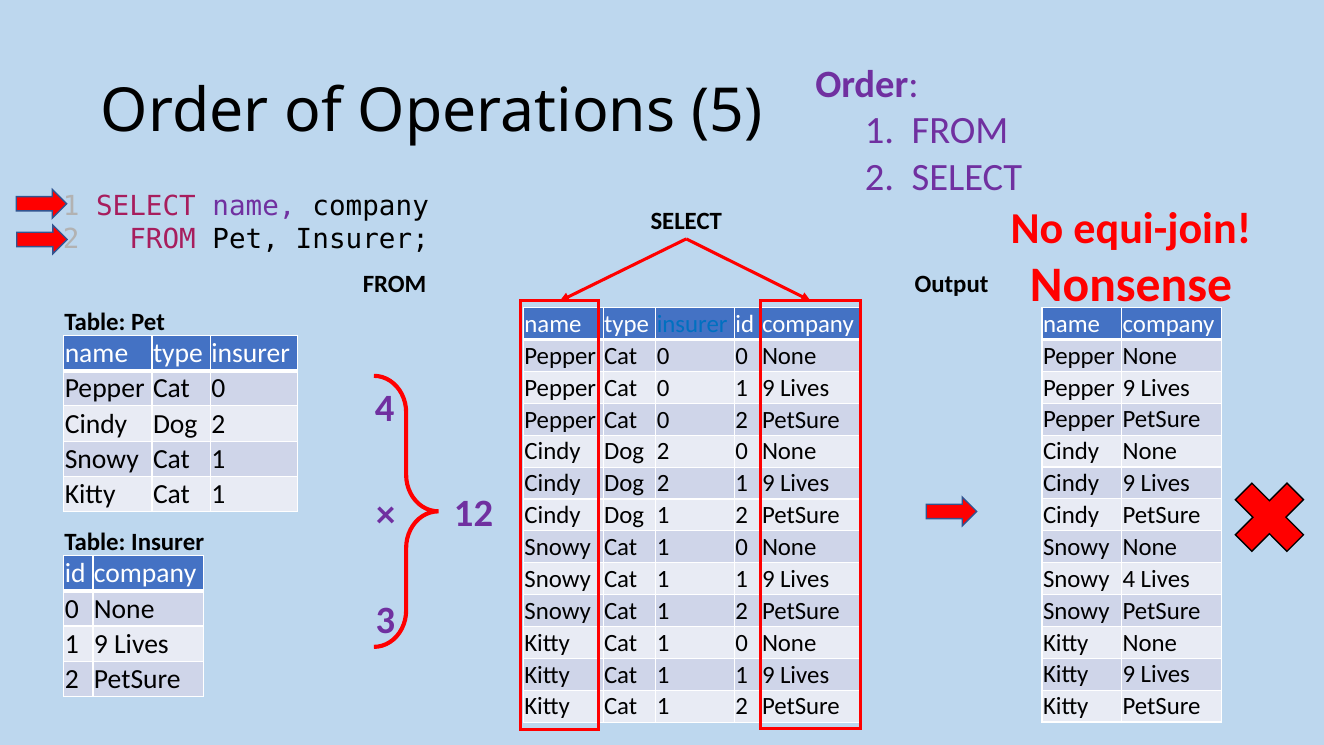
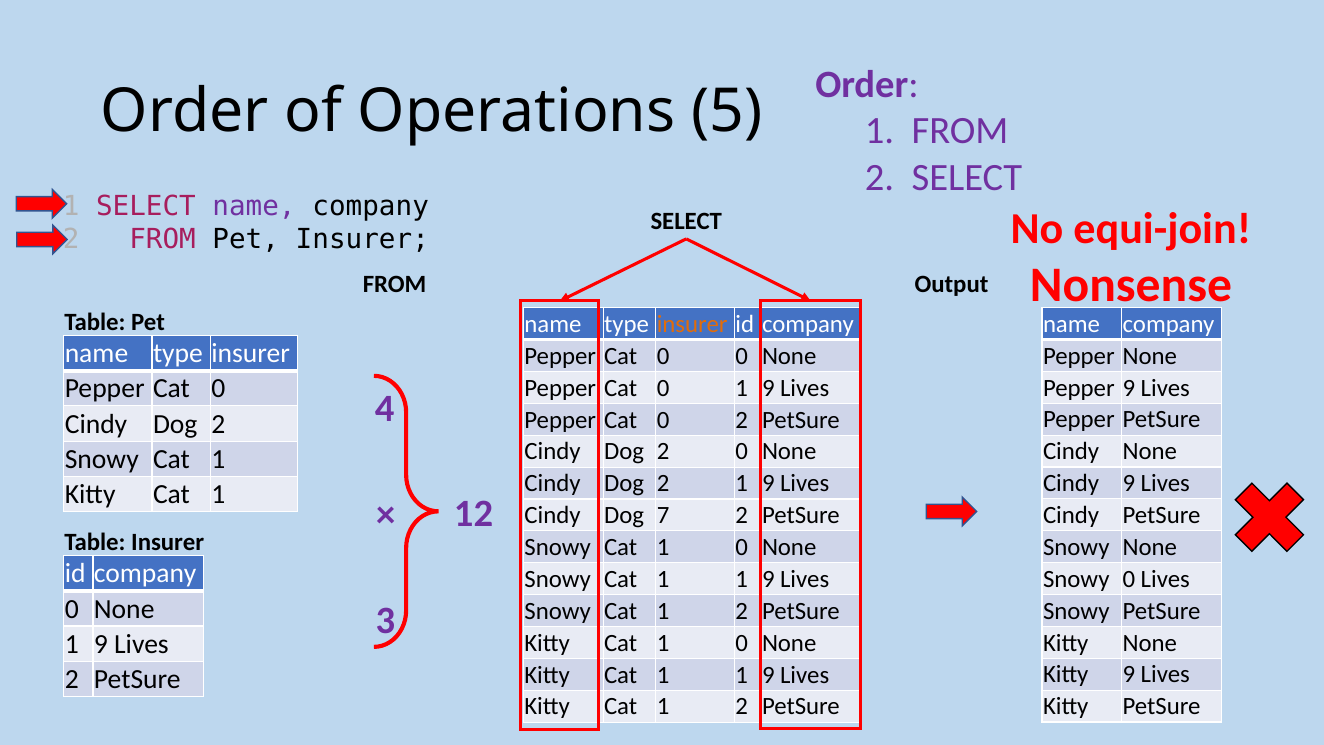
insurer colour: blue -> orange (692, 324)
Dog 1: 1 -> 7 (663, 515)
Snowy 4: 4 -> 0 (1129, 579)
